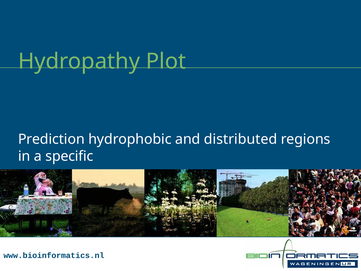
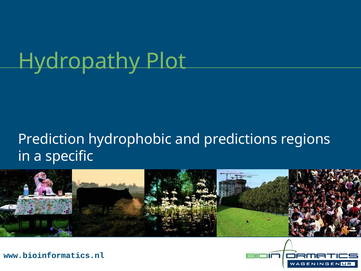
distributed: distributed -> predictions (241, 139)
